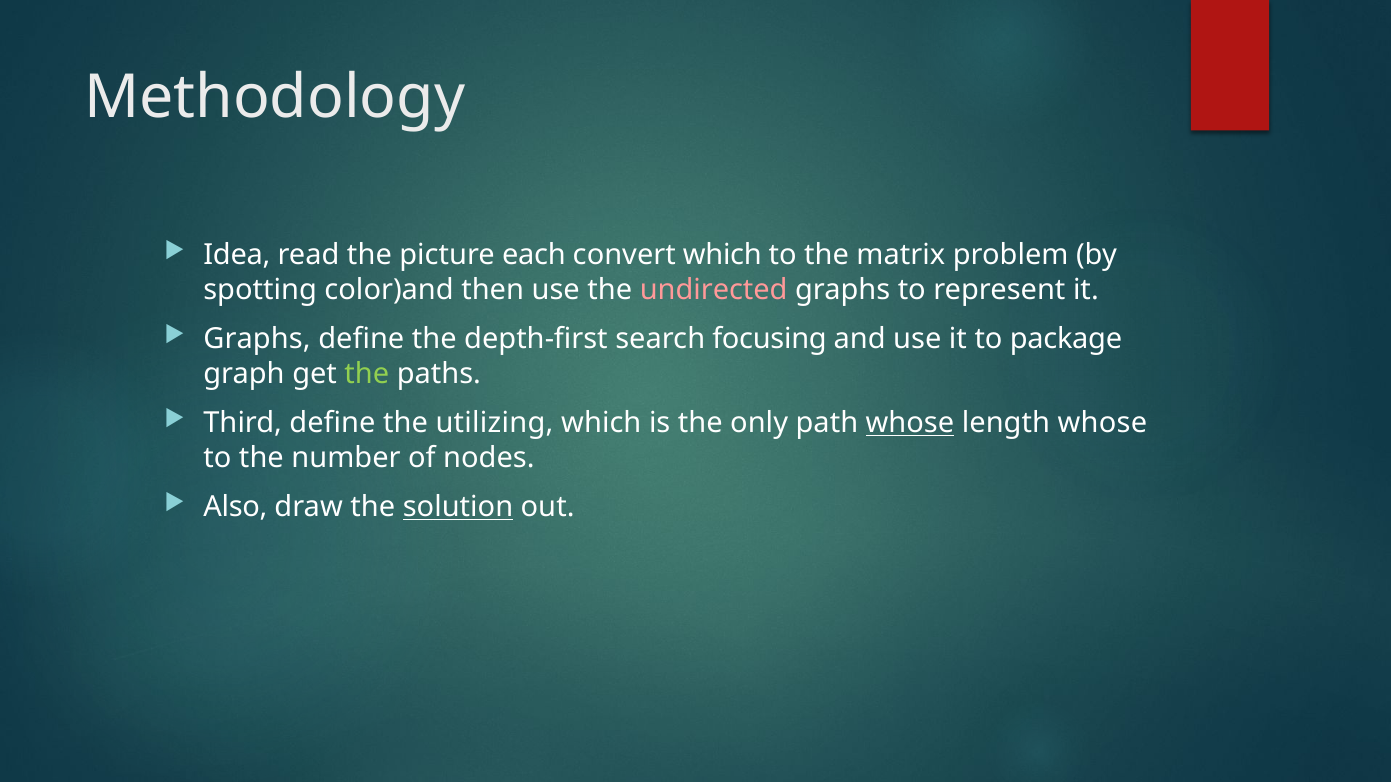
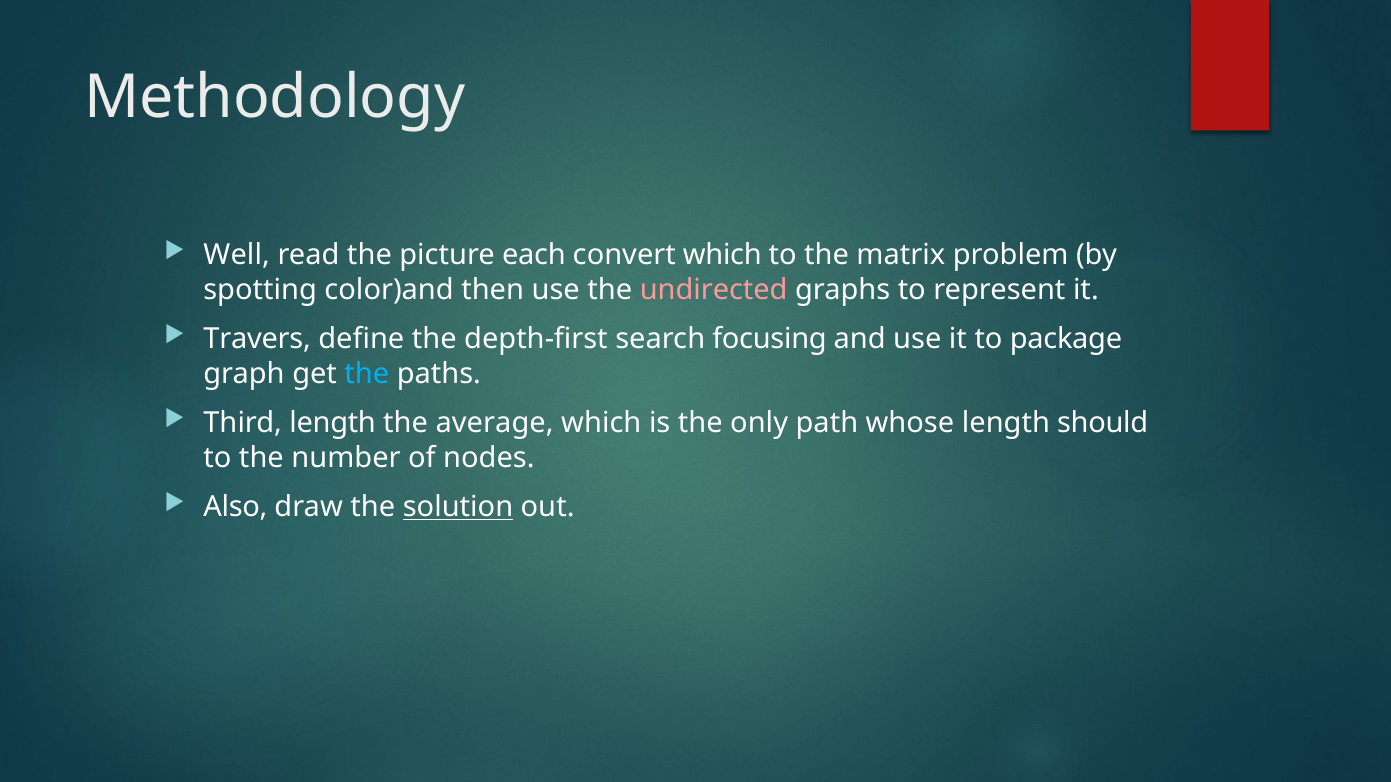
Idea: Idea -> Well (237, 255)
Graphs: Graphs -> Travers (257, 339)
the colour: light green -> light blue (367, 374)
Third define: define -> length (333, 423)
utilizing: utilizing -> average (495, 423)
whose underline: present -> none (910, 423)
length whose: whose -> should (1103, 423)
